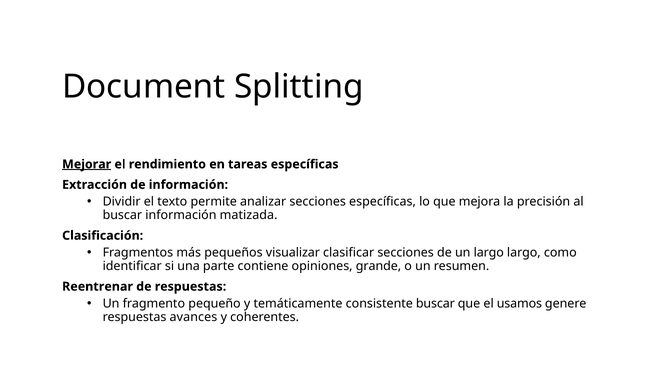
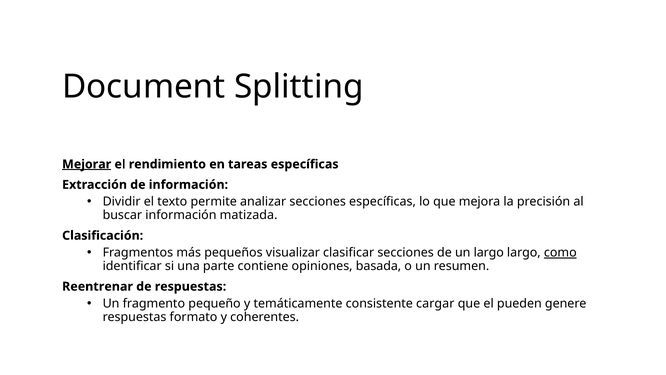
como underline: none -> present (560, 252)
grande: grande -> basada (378, 266)
consistente buscar: buscar -> cargar (435, 303)
usamos: usamos -> pueden (519, 303)
avances: avances -> formato (194, 317)
